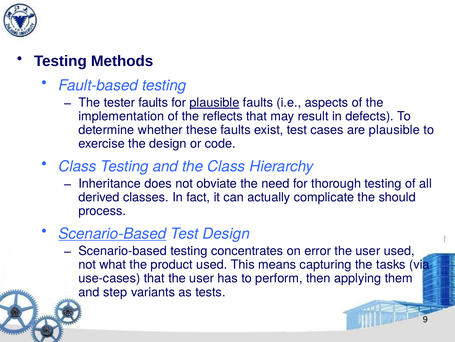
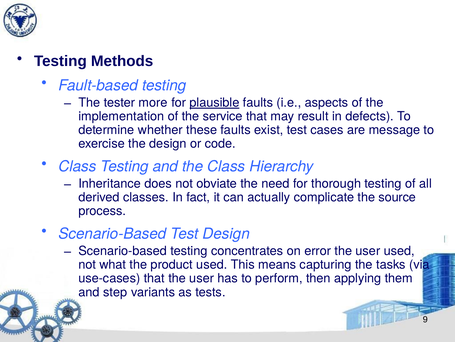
tester faults: faults -> more (153, 102)
reflects: reflects -> service (223, 116)
are plausible: plausible -> message (394, 130)
should: should -> source (397, 197)
Scenario-Based underline: present -> none (112, 233)
